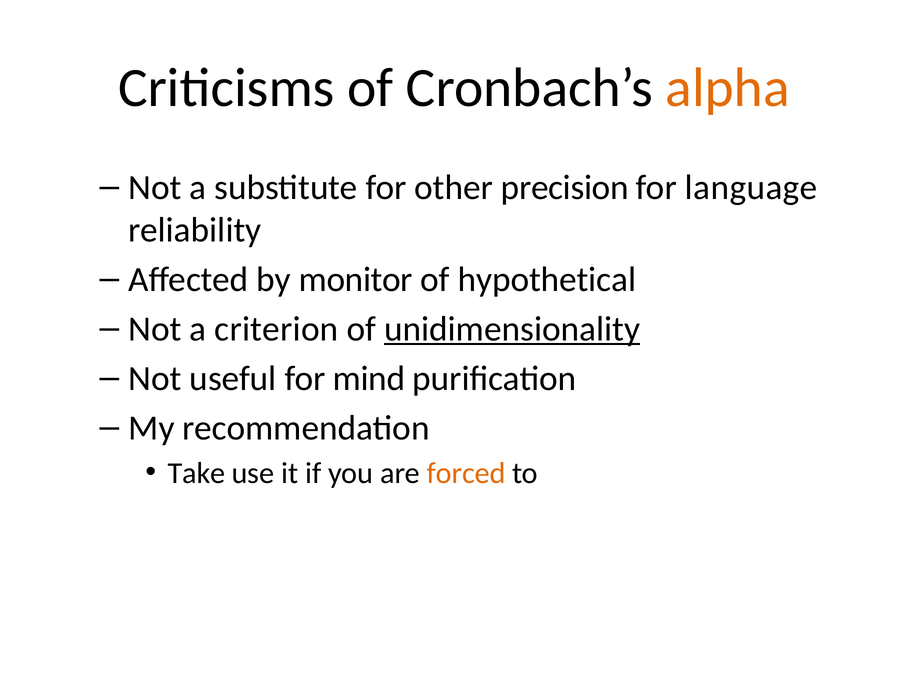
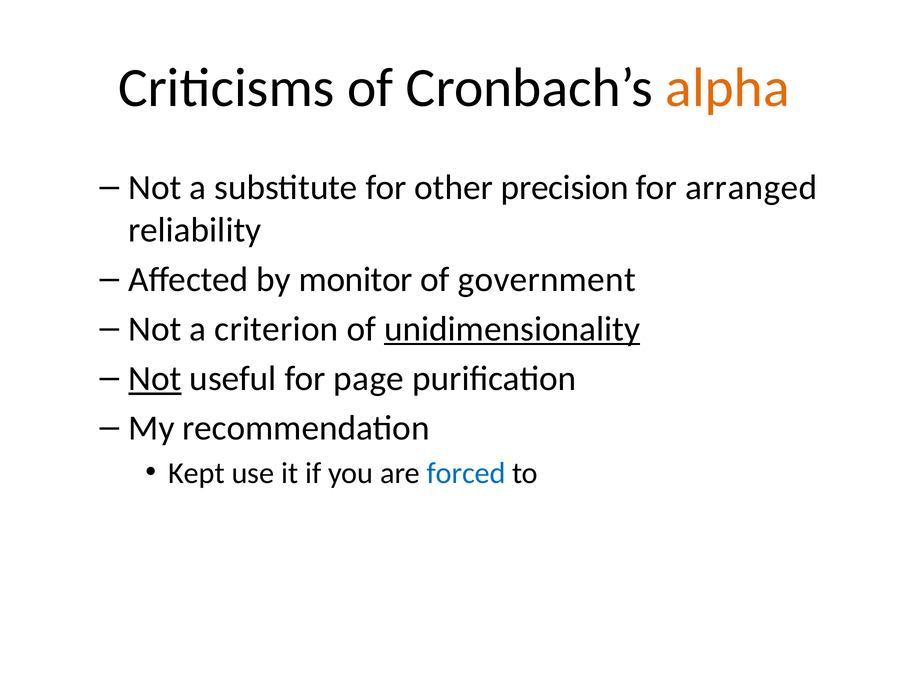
language: language -> arranged (751, 187)
hypothetical: hypothetical -> government (547, 279)
Not underline: none -> present (155, 378)
mind: mind -> page (369, 378)
Take: Take -> Kept (196, 473)
forced colour: orange -> blue (466, 473)
